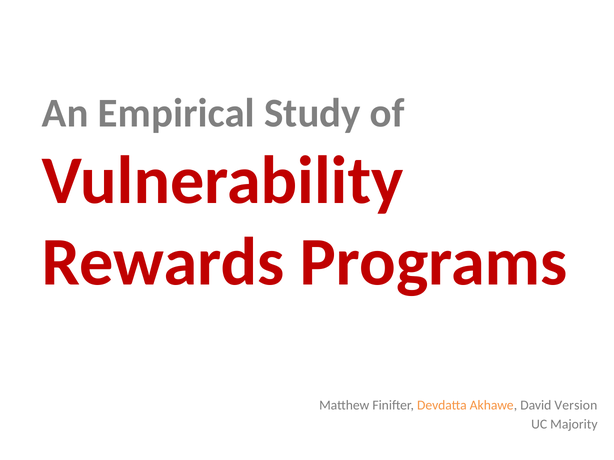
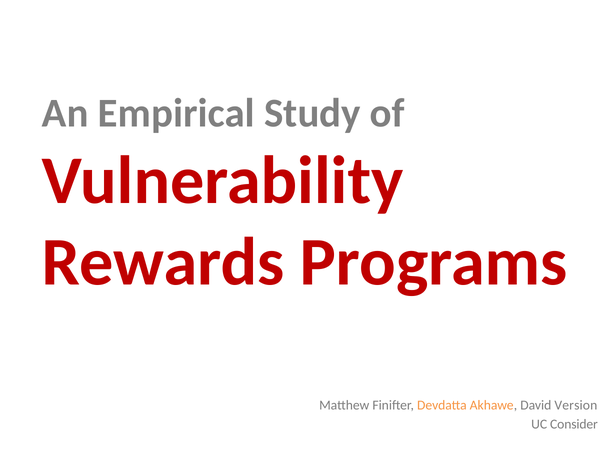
Majority: Majority -> Consider (574, 425)
